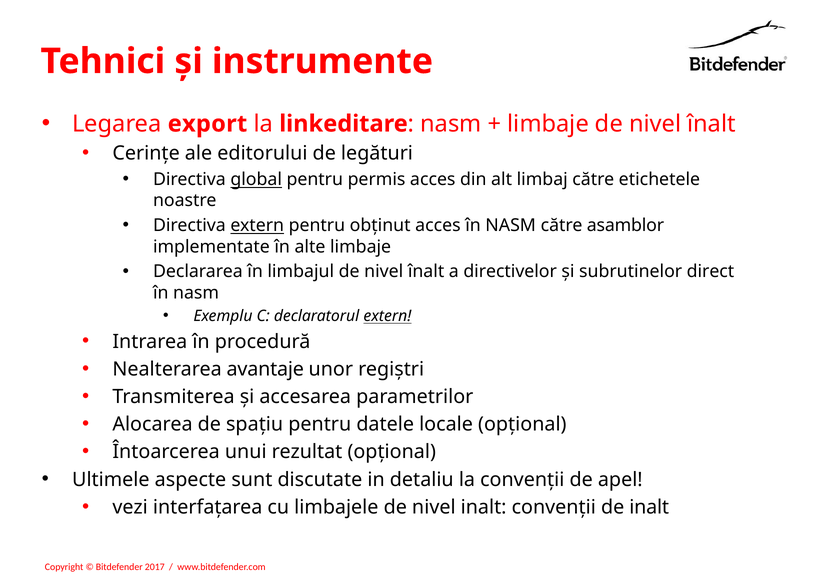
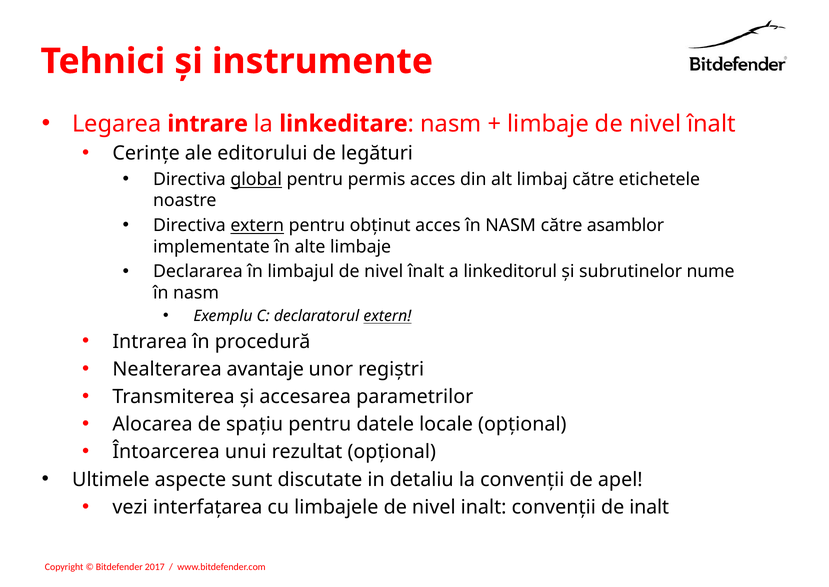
export: export -> intrare (208, 124)
directivelor: directivelor -> linkeditorul (510, 271)
direct: direct -> nume (711, 271)
